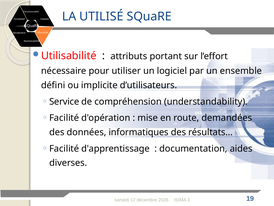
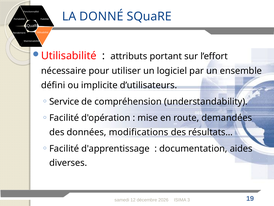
UTILISÉ: UTILISÉ -> DONNÉ (101, 16)
informatiques: informatiques -> modifications (139, 132)
